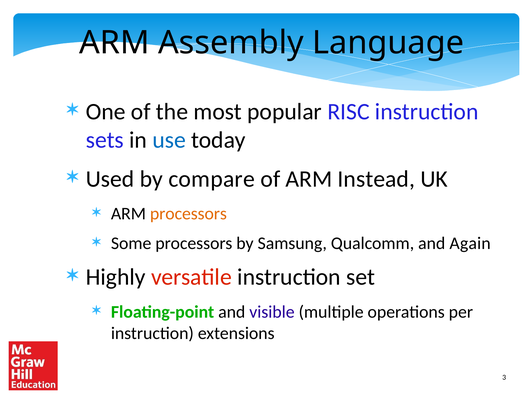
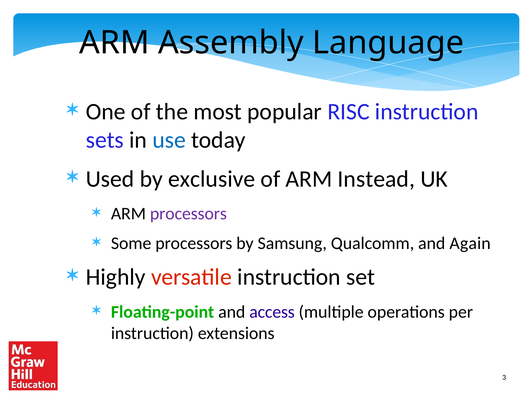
compare: compare -> exclusive (212, 179)
processors colour: orange -> purple (188, 214)
visible: visible -> access (272, 312)
